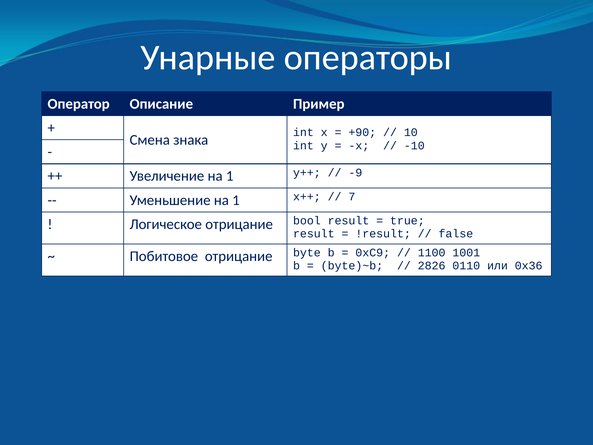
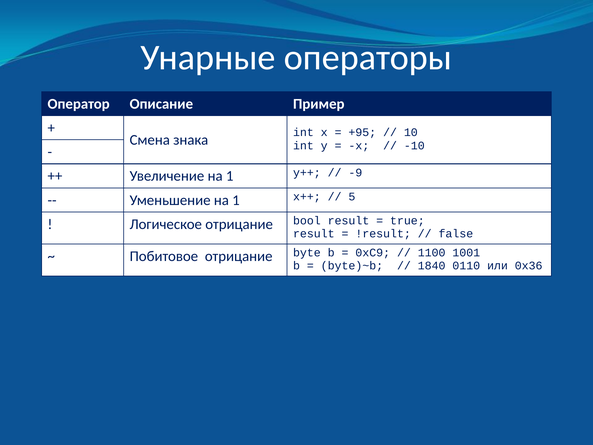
+90: +90 -> +95 (362, 132)
7: 7 -> 5 (352, 197)
2826: 2826 -> 1840 (432, 266)
